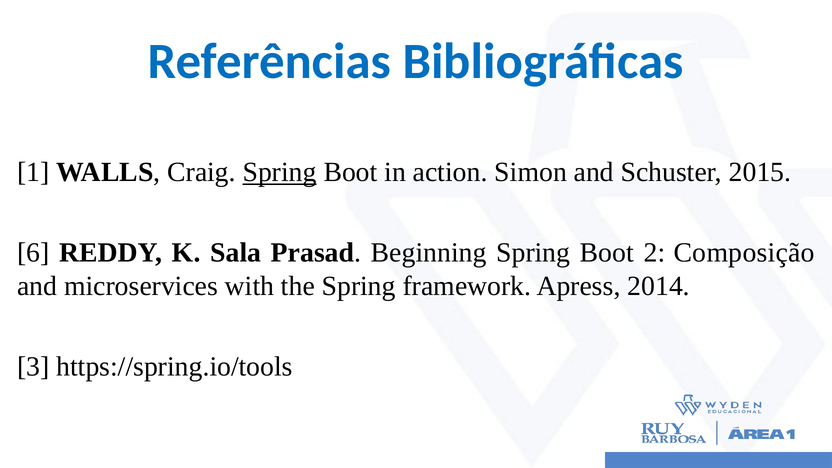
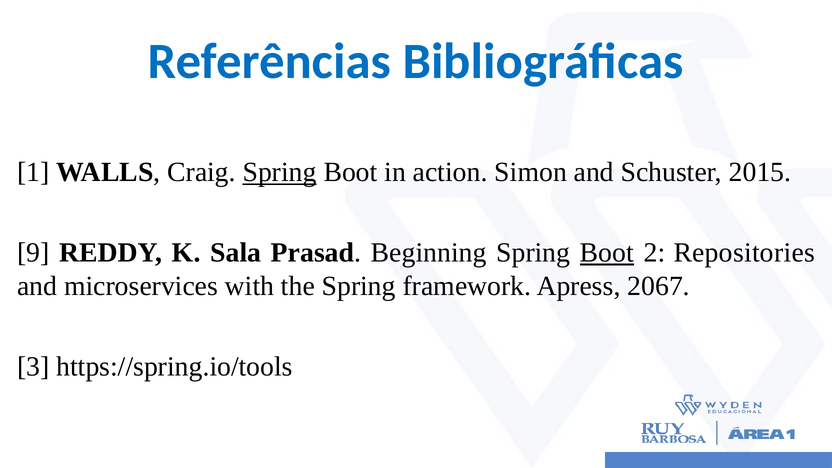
6: 6 -> 9 (33, 253)
Boot underline: none -> present (607, 253)
Composição: Composição -> Repositories (744, 253)
2014: 2014 -> 2067 (659, 286)
